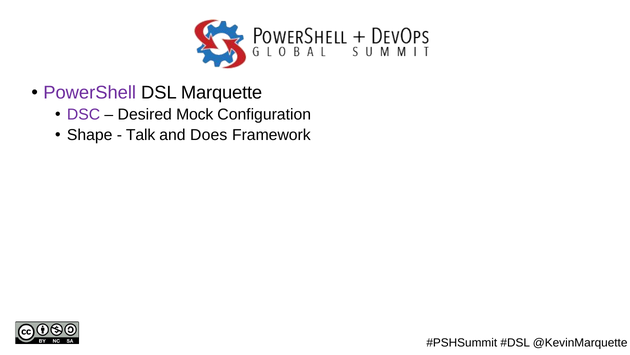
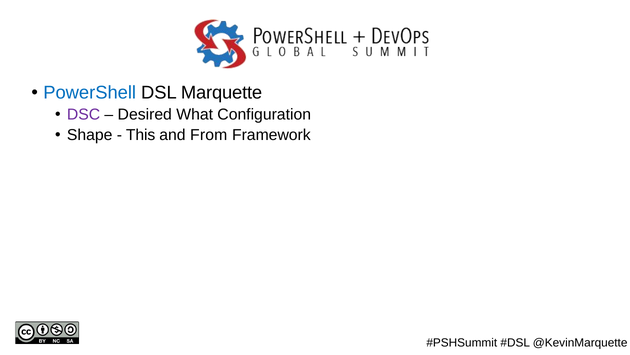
PowerShell colour: purple -> blue (90, 93)
Mock: Mock -> What (195, 114)
Talk: Talk -> This (141, 135)
Does: Does -> From (209, 135)
